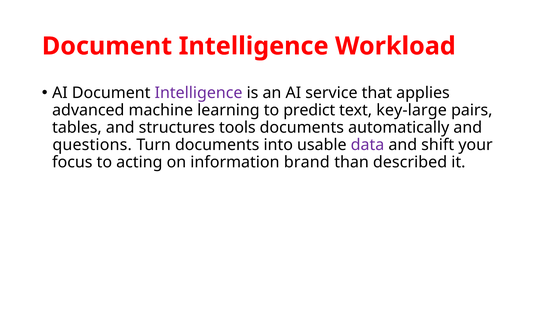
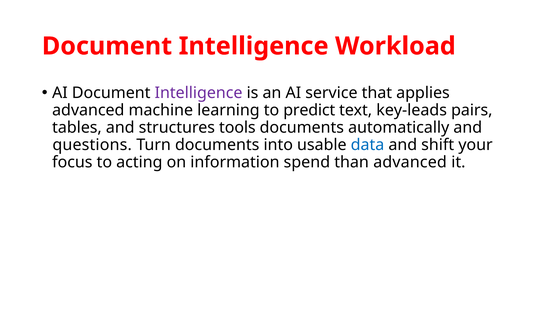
key-large: key-large -> key-leads (412, 110)
data colour: purple -> blue (367, 145)
brand: brand -> spend (307, 162)
than described: described -> advanced (410, 162)
